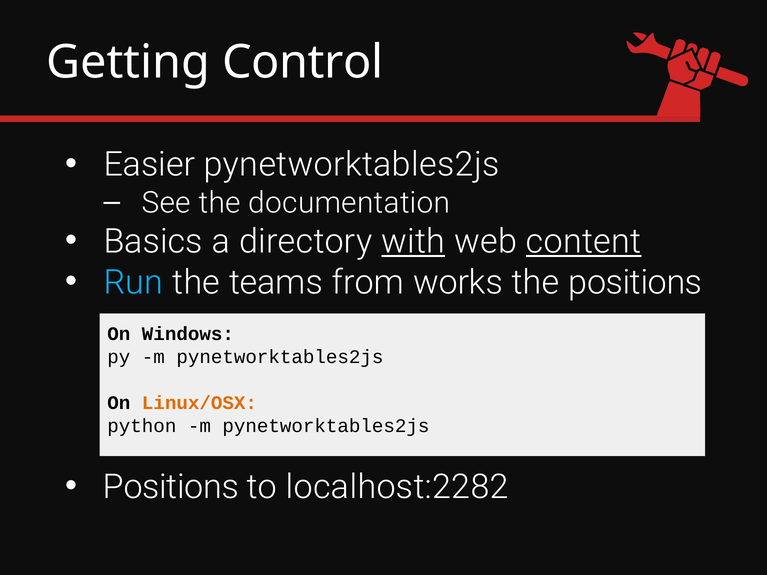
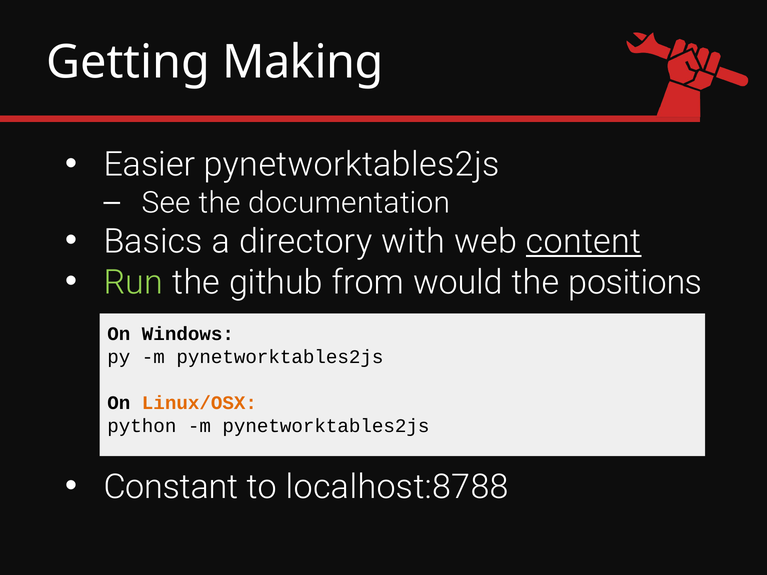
Control: Control -> Making (303, 62)
with underline: present -> none (413, 241)
Run colour: light blue -> light green (133, 282)
teams: teams -> github (276, 282)
works: works -> would (458, 282)
Positions: Positions -> Constant (171, 487)
localhost:2282: localhost:2282 -> localhost:8788 (397, 487)
